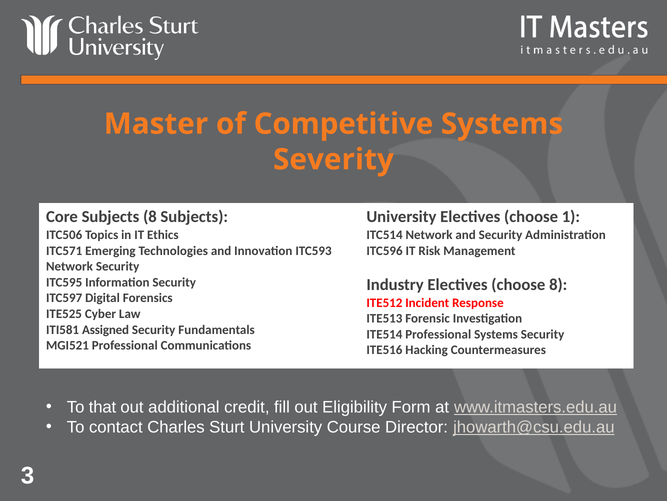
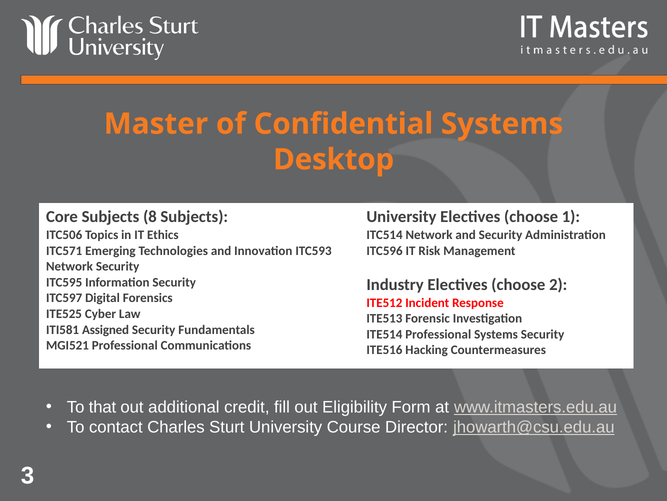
Competitive: Competitive -> Confidential (343, 124)
Severity: Severity -> Desktop (334, 159)
choose 8: 8 -> 2 (558, 284)
